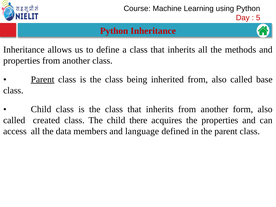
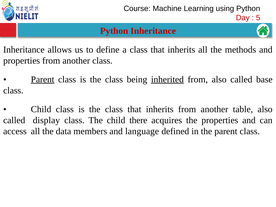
inherited underline: none -> present (167, 79)
form: form -> table (243, 109)
created: created -> display (46, 120)
